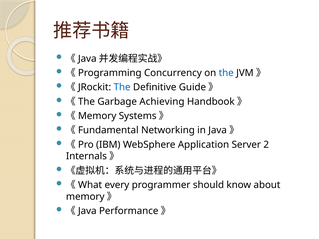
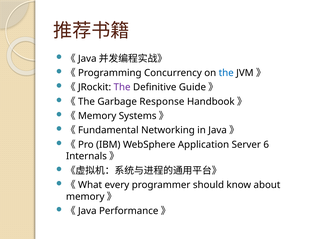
The colour: blue -> purple (122, 87)
Achieving: Achieving -> Response (162, 102)
2: 2 -> 6 (266, 145)
